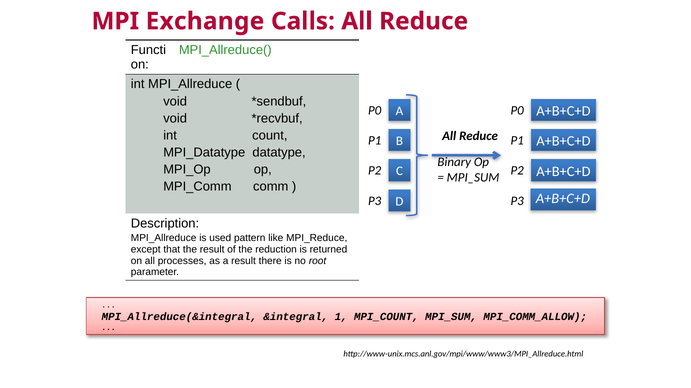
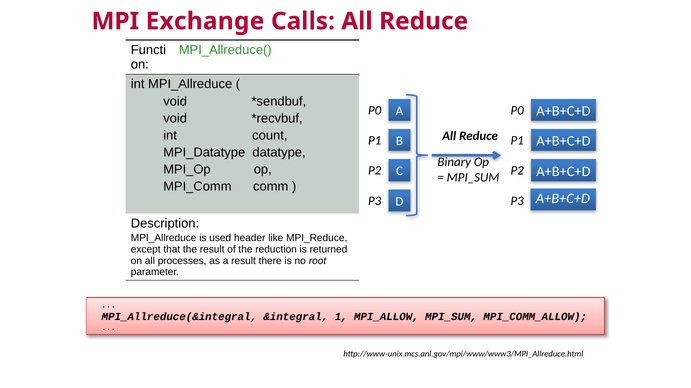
pattern: pattern -> header (250, 239)
MPI_COUNT: MPI_COUNT -> MPI_ALLOW (386, 317)
